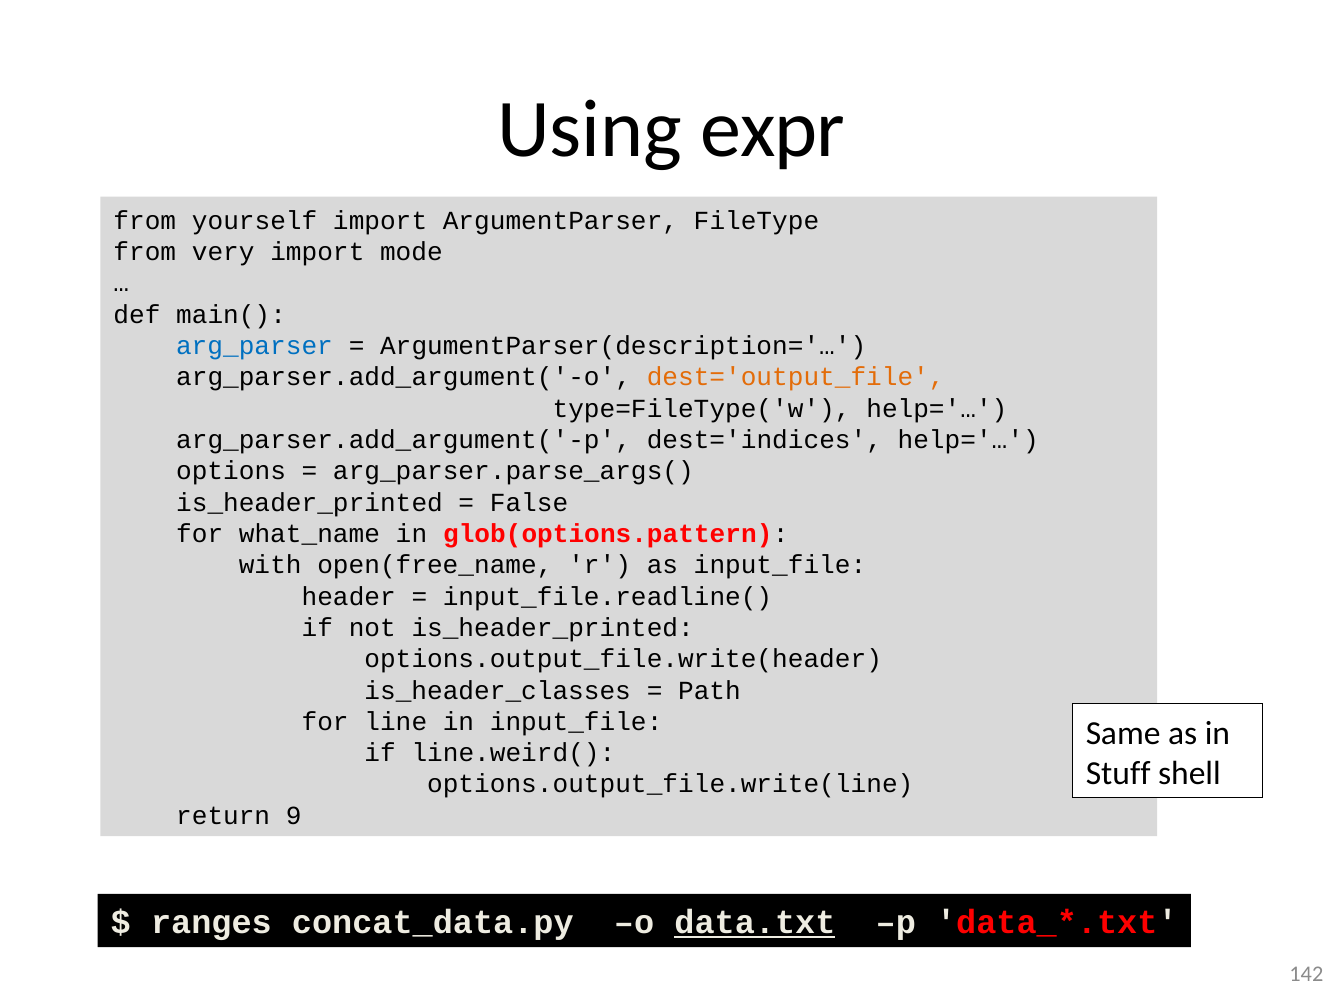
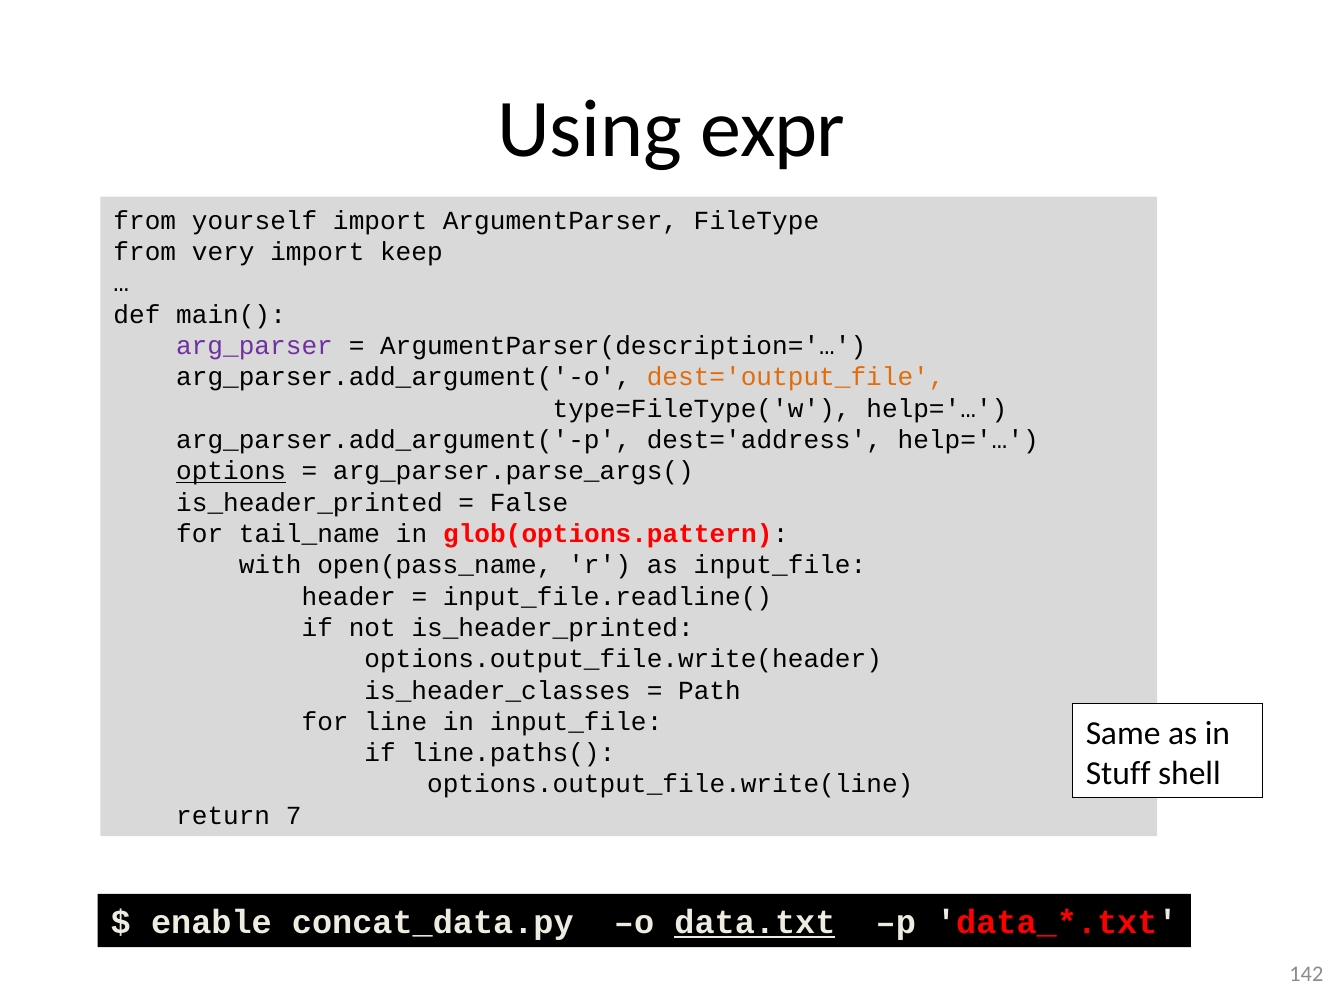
mode: mode -> keep (411, 252)
arg_parser colour: blue -> purple (254, 346)
dest='indices: dest='indices -> dest='address (764, 440)
options underline: none -> present (231, 471)
what_name: what_name -> tail_name (309, 534)
open(free_name: open(free_name -> open(pass_name (435, 565)
line.weird(: line.weird( -> line.paths( (513, 753)
9: 9 -> 7 (294, 816)
ranges: ranges -> enable (211, 923)
